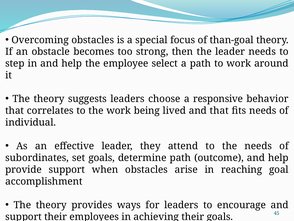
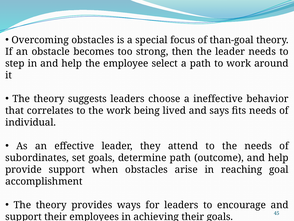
responsive: responsive -> ineffective (218, 99)
and that: that -> says (219, 110)
